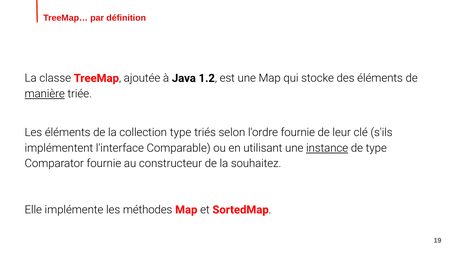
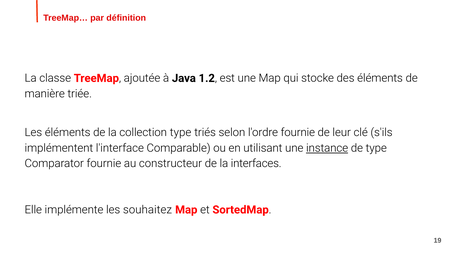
manière underline: present -> none (45, 94)
souhaitez: souhaitez -> interfaces (256, 164)
méthodes: méthodes -> souhaitez (148, 210)
